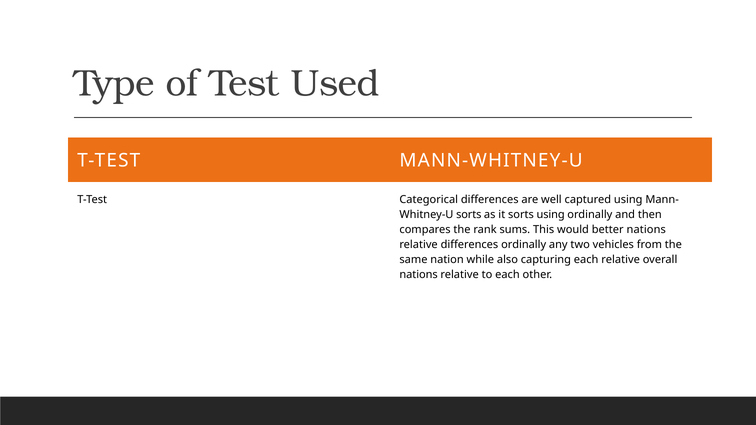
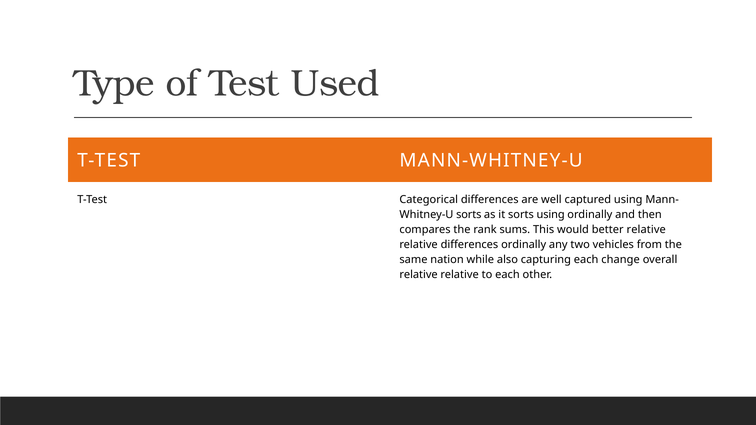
better nations: nations -> relative (646, 230)
each relative: relative -> change (621, 260)
nations: nations -> relative (419, 275)
